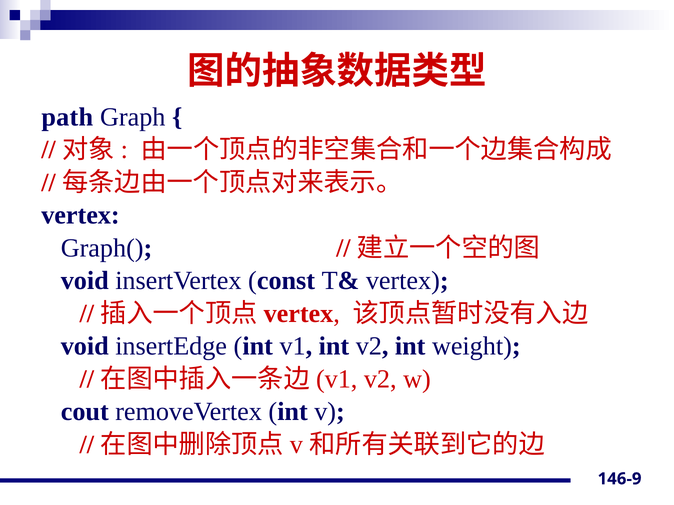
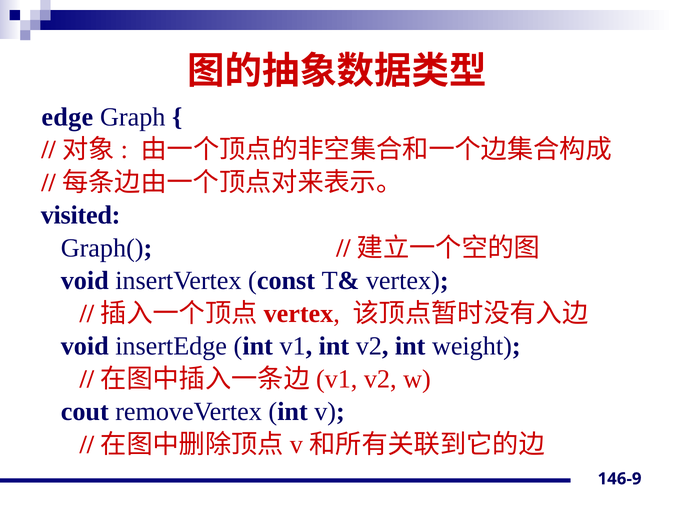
path: path -> edge (67, 117)
vertex: vertex -> visited (81, 215)
